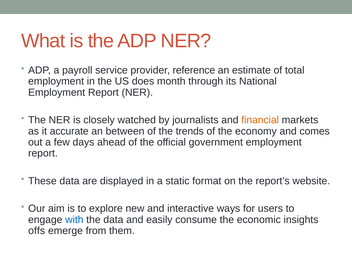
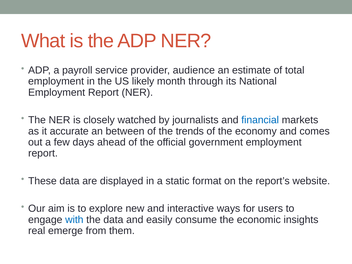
reference: reference -> audience (194, 70)
does: does -> likely (143, 81)
financial colour: orange -> blue (260, 120)
offs: offs -> real (37, 231)
